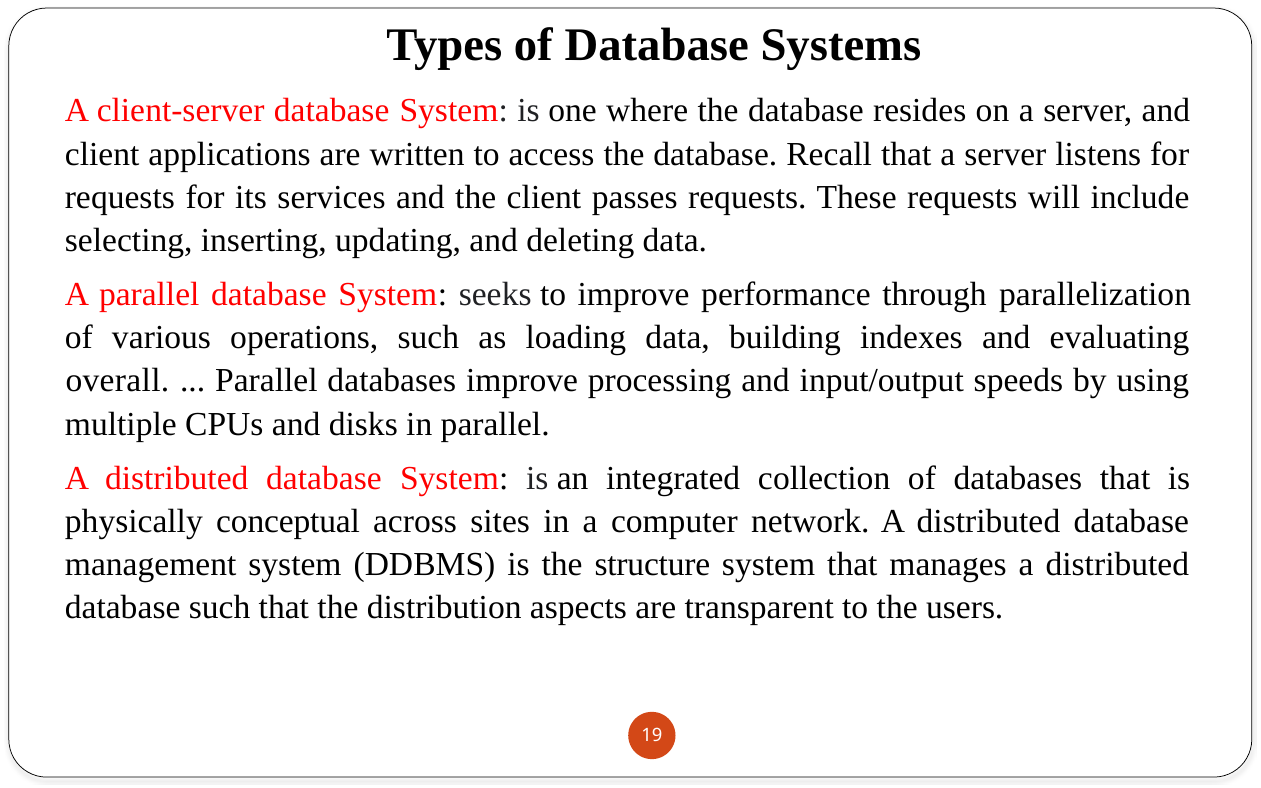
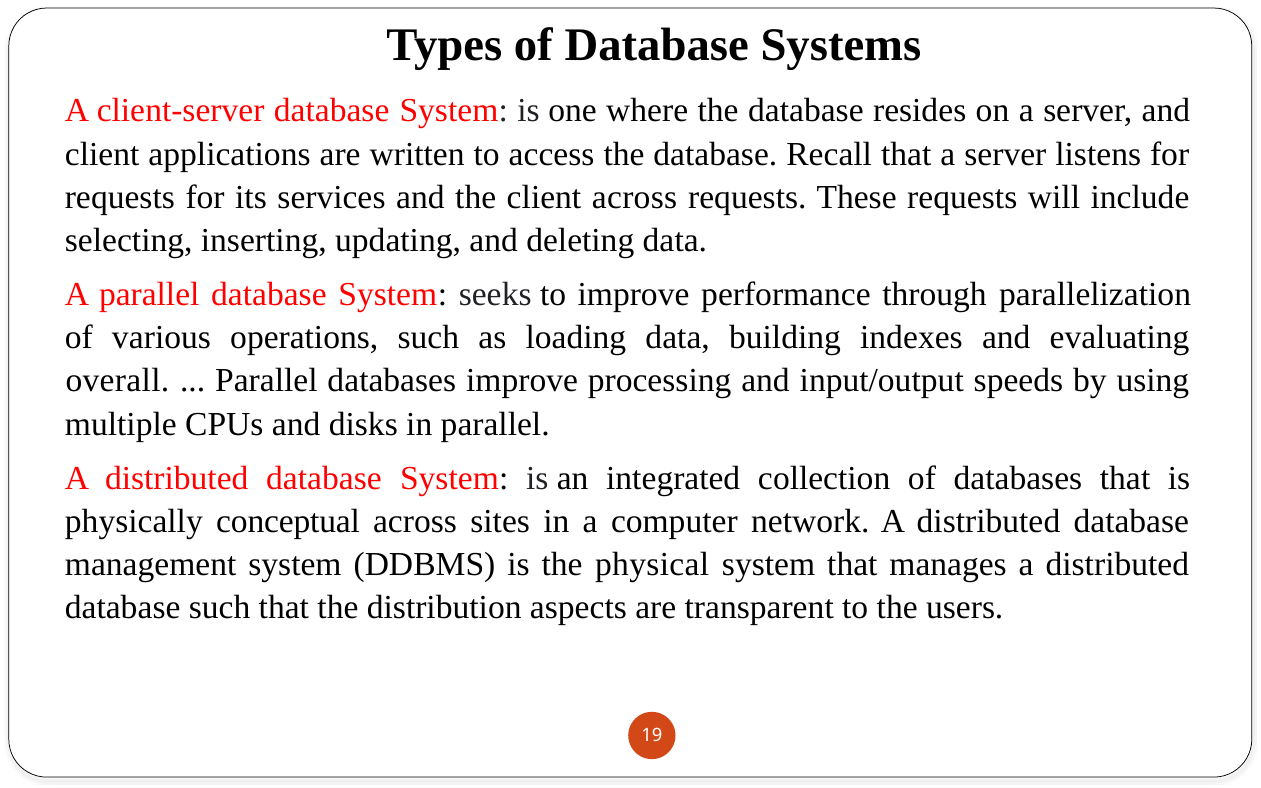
client passes: passes -> across (635, 197)
structure: structure -> physical (652, 565)
